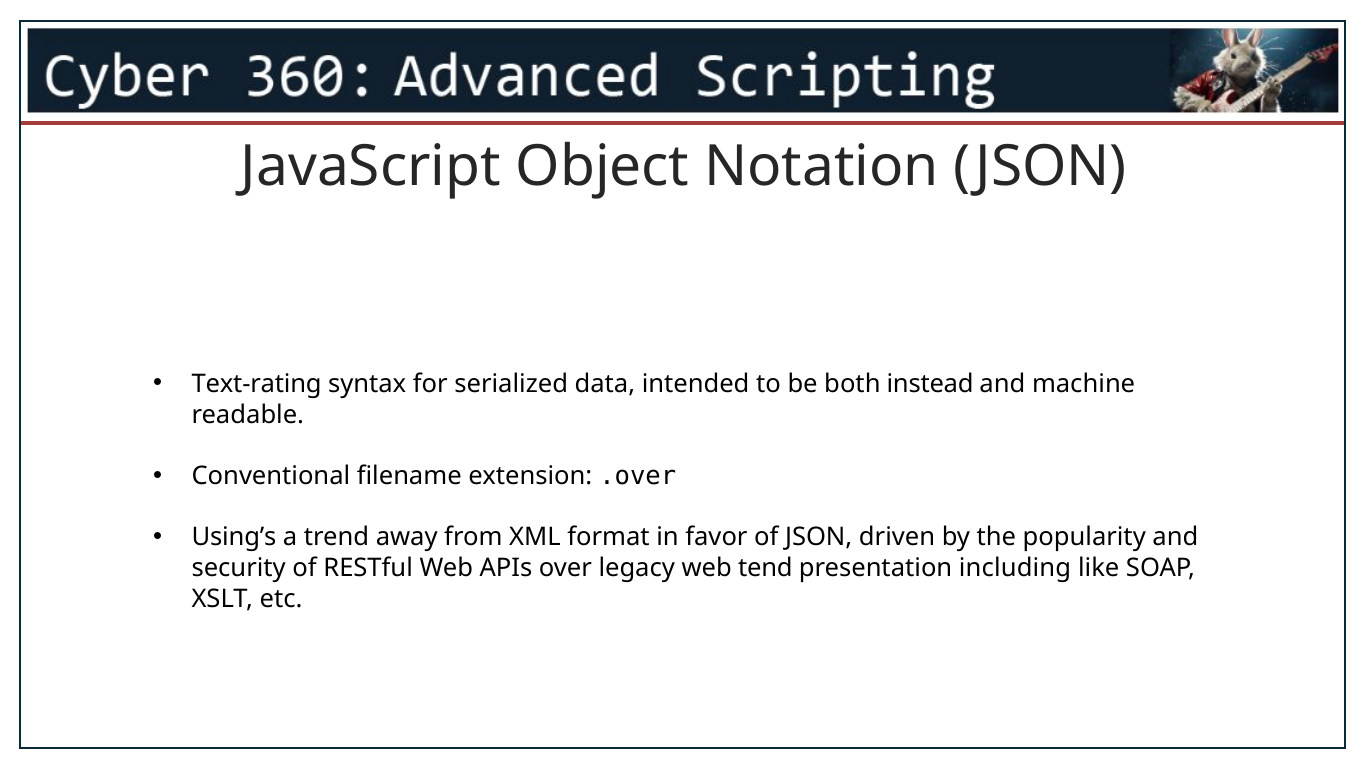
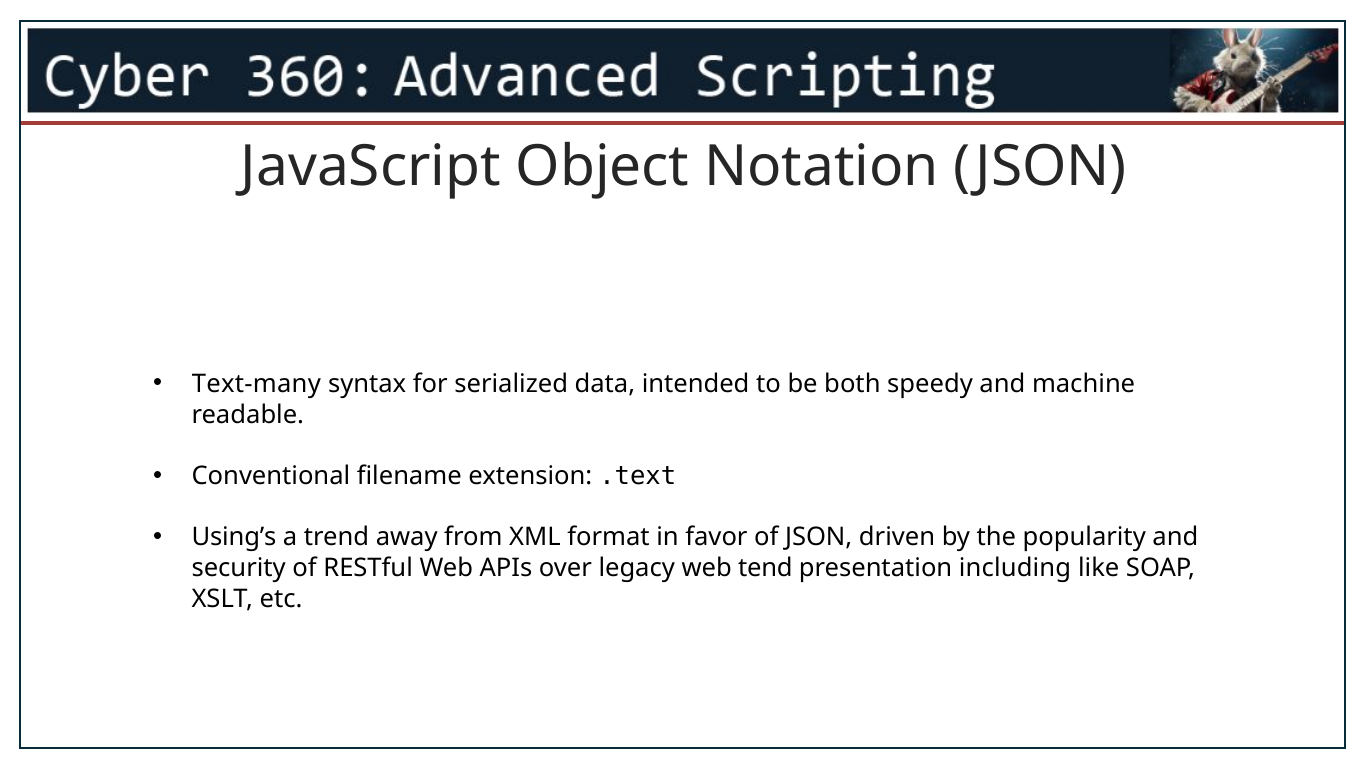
Text-rating: Text-rating -> Text-many (256, 384)
instead: instead -> speedy (930, 384)
.over: .over -> .text (638, 476)
